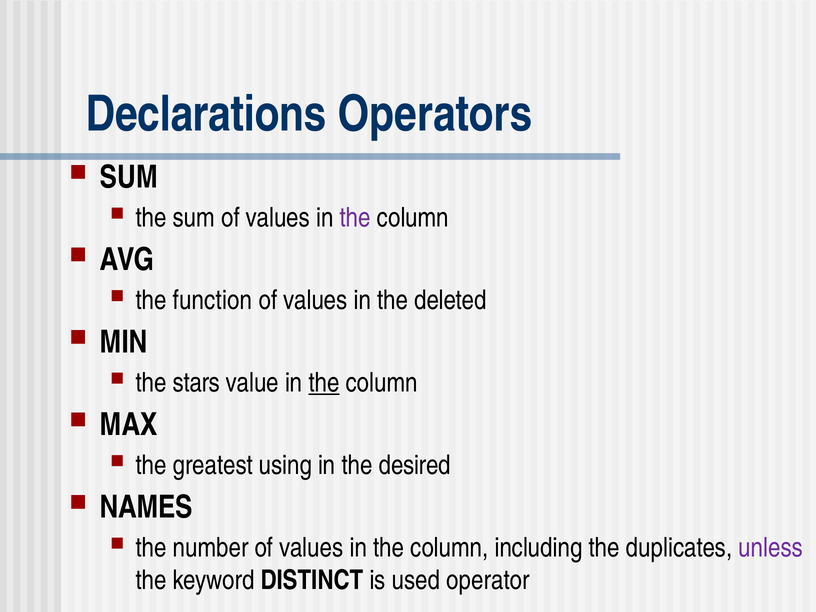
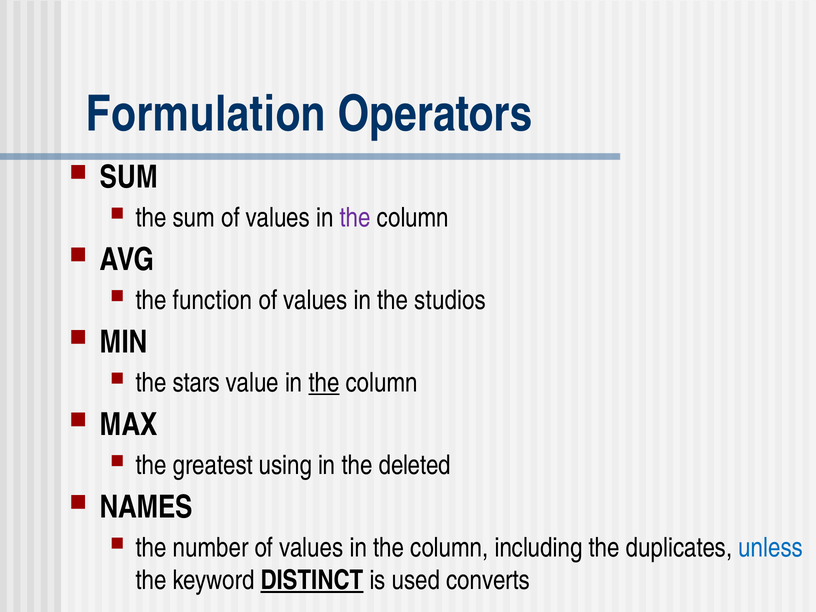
Declarations: Declarations -> Formulation (206, 114)
deleted: deleted -> studios (450, 300)
desired: desired -> deleted (415, 465)
unless colour: purple -> blue (771, 548)
DISTINCT underline: none -> present (312, 580)
operator: operator -> converts (488, 580)
